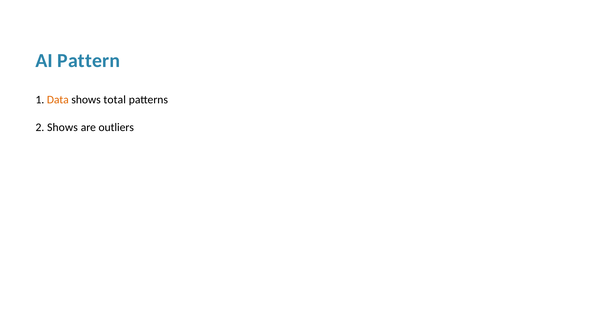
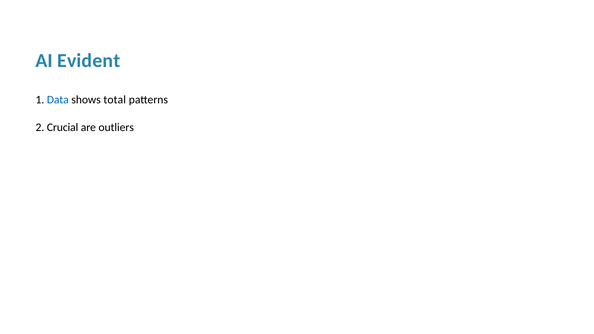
Pattern: Pattern -> Evident (89, 61)
Data colour: orange -> blue (58, 100)
2 Shows: Shows -> Crucial (63, 127)
